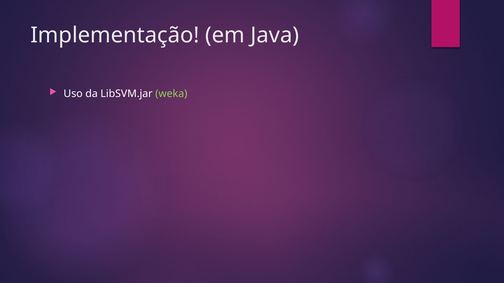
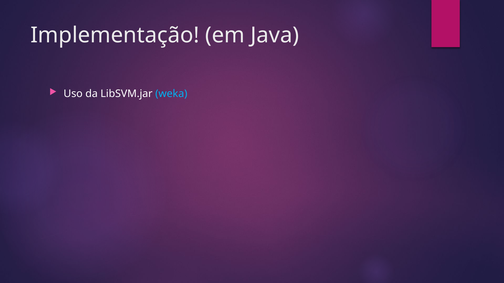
weka colour: light green -> light blue (171, 94)
